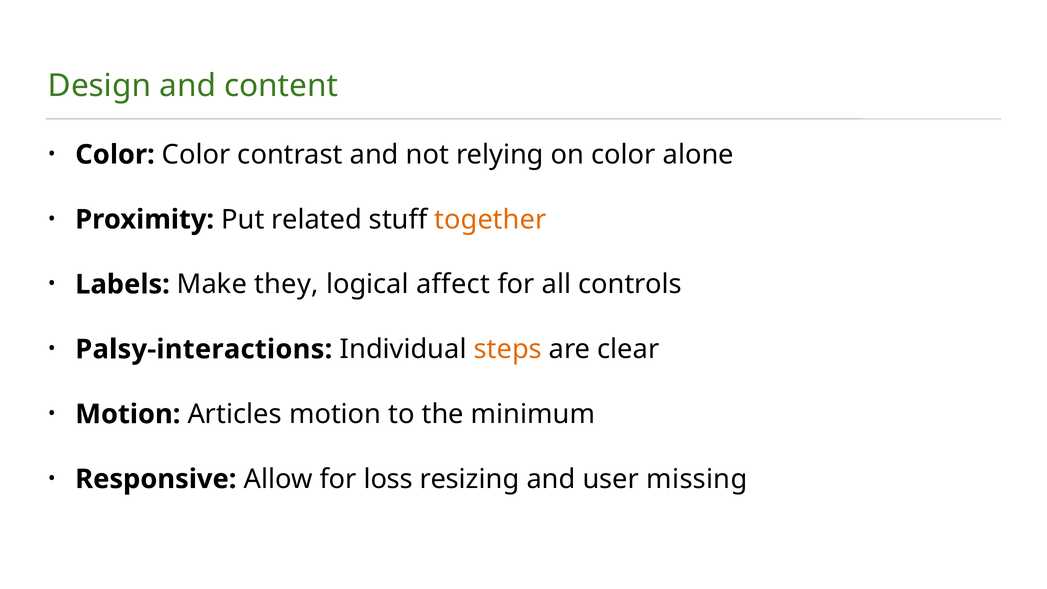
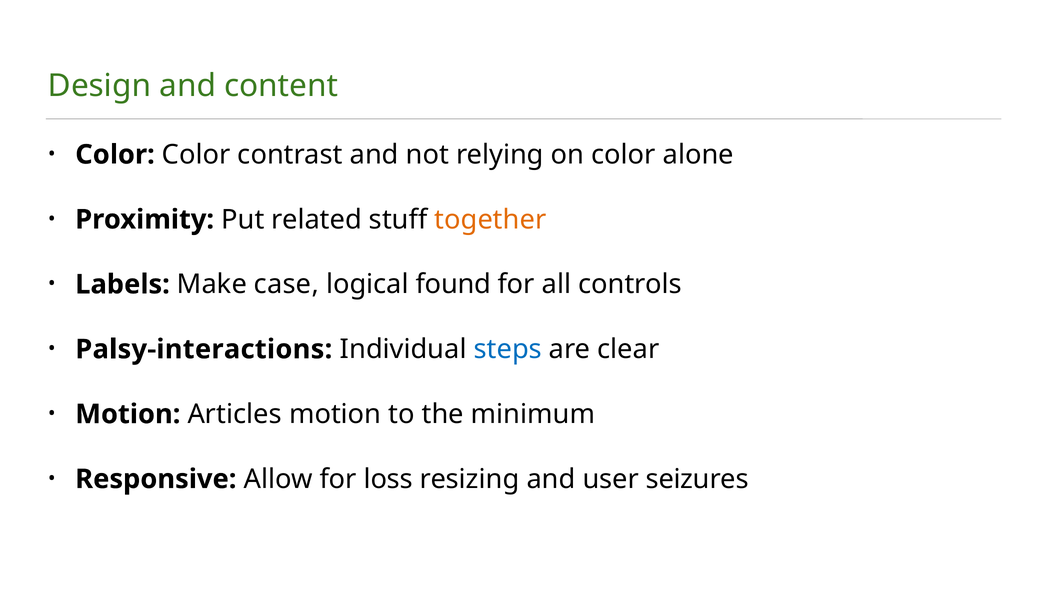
they: they -> case (286, 284)
affect: affect -> found (453, 284)
steps colour: orange -> blue (508, 349)
missing: missing -> seizures (697, 479)
